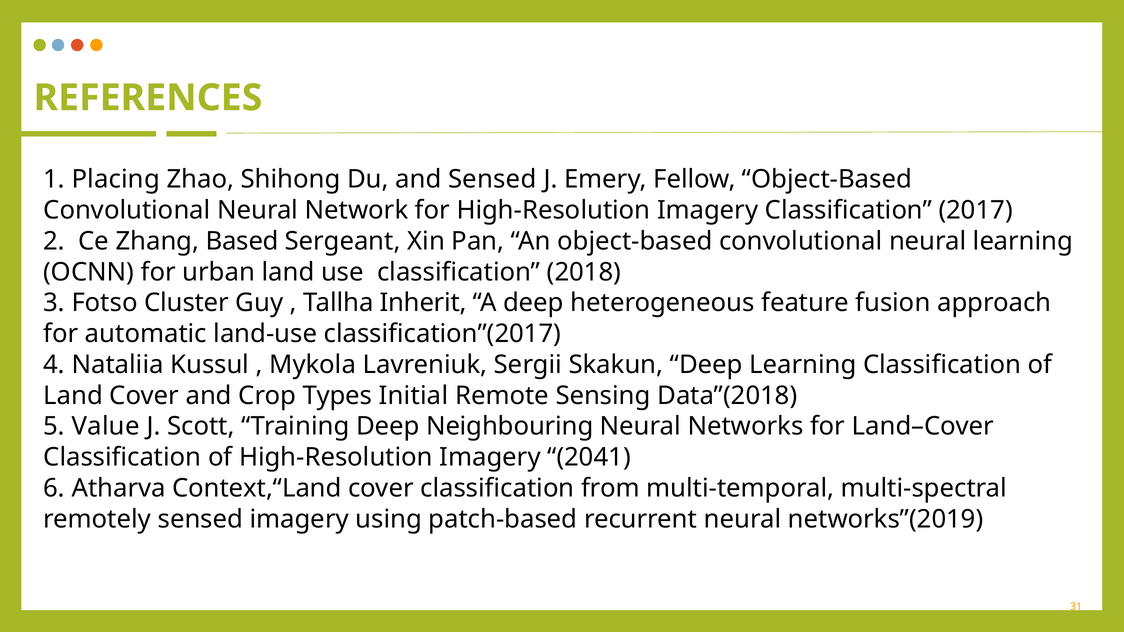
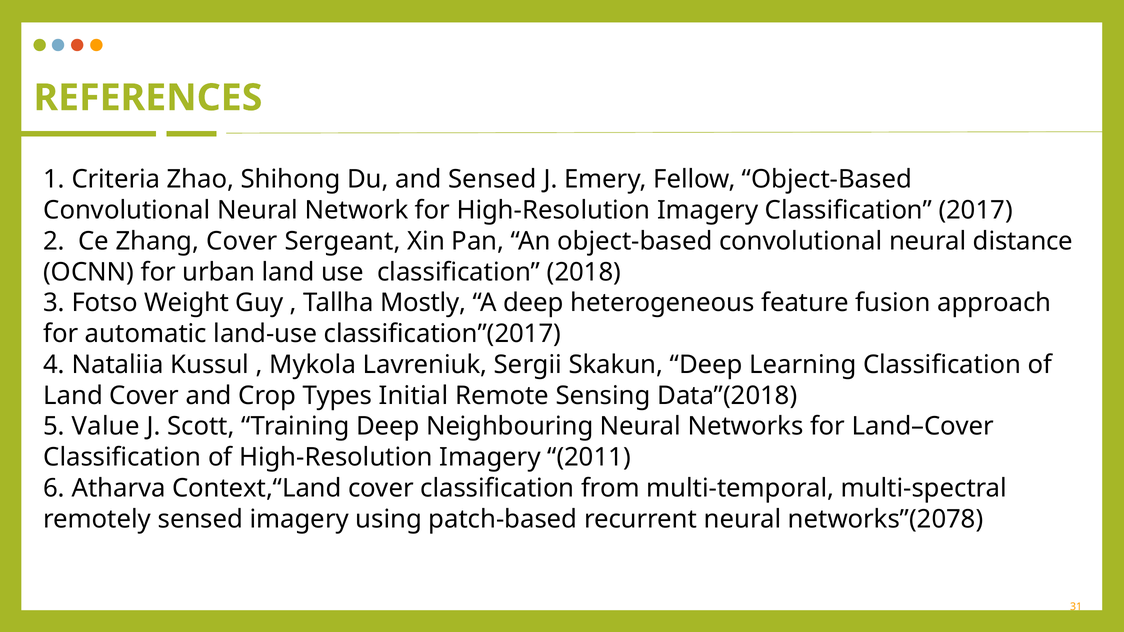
Placing: Placing -> Criteria (116, 179)
Zhang Based: Based -> Cover (242, 241)
neural learning: learning -> distance (1023, 241)
Cluster: Cluster -> Weight (187, 303)
Inherit: Inherit -> Mostly (423, 303)
2041: 2041 -> 2011 (589, 458)
networks”(2019: networks”(2019 -> networks”(2078 (886, 519)
